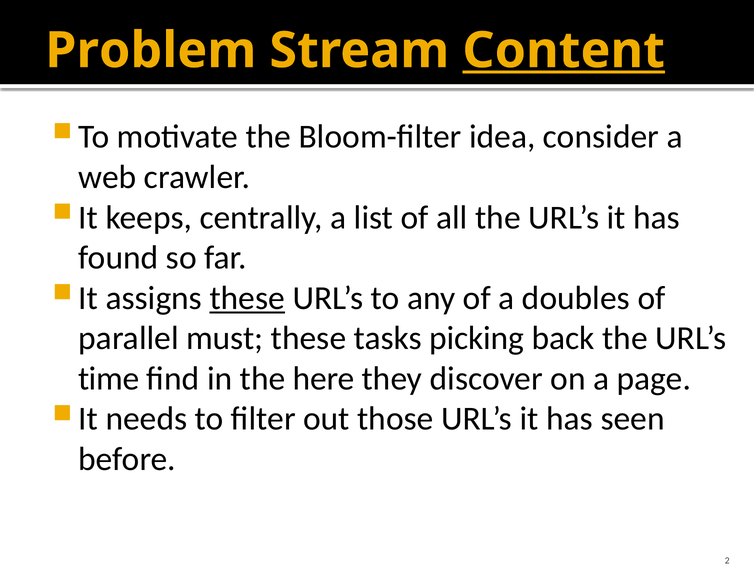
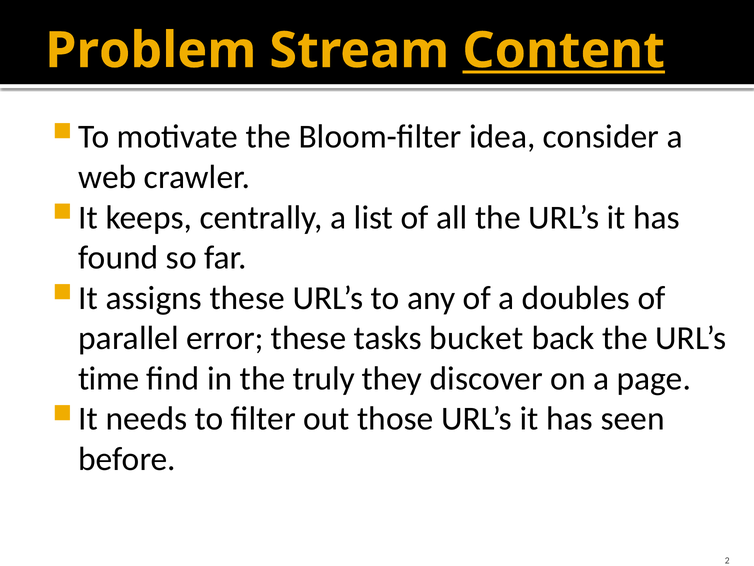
these underline: present -> none (247, 298)
must: must -> error (225, 338)
picking: picking -> bucket (476, 338)
here: here -> truly (324, 378)
